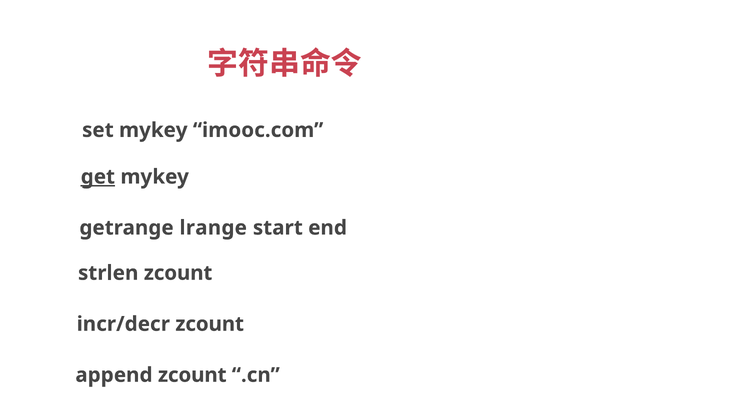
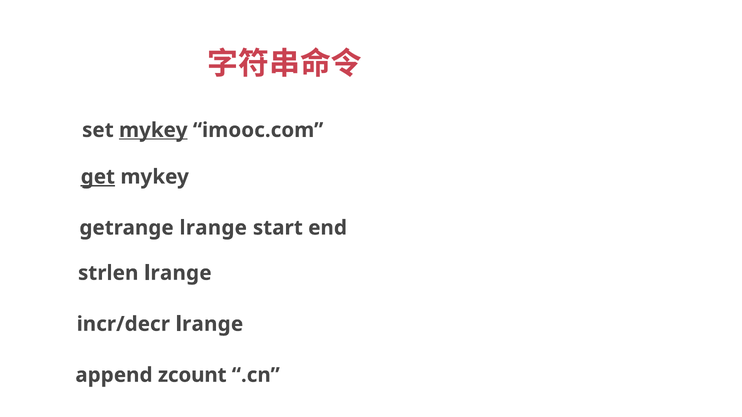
mykey underline: none -> present (153, 130)
strlen zcount: zcount -> lrange (178, 273)
incr/decr zcount: zcount -> lrange (209, 324)
